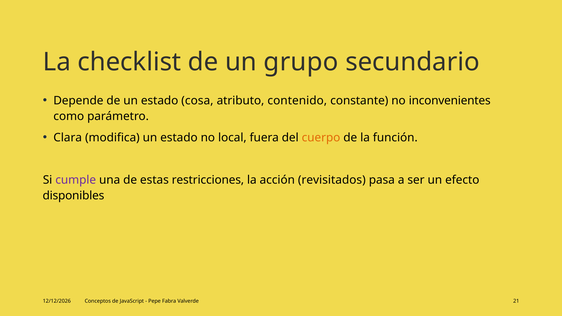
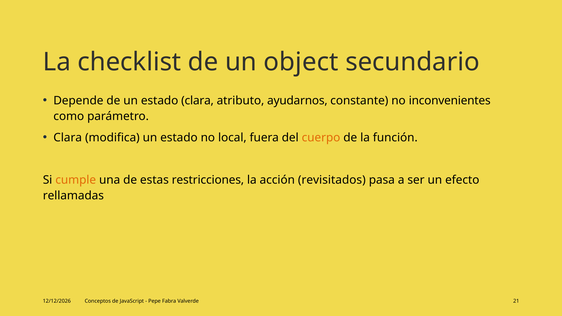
grupo: grupo -> object (301, 62)
estado cosa: cosa -> clara (198, 101)
contenido: contenido -> ayudarnos (297, 101)
cumple colour: purple -> orange (76, 180)
disponibles: disponibles -> rellamadas (73, 196)
